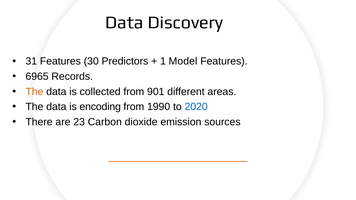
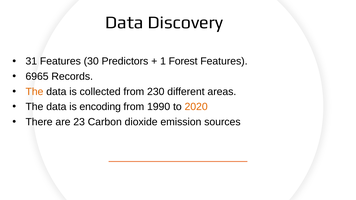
Model: Model -> Forest (183, 61)
901: 901 -> 230 (156, 92)
2020 colour: blue -> orange (196, 107)
